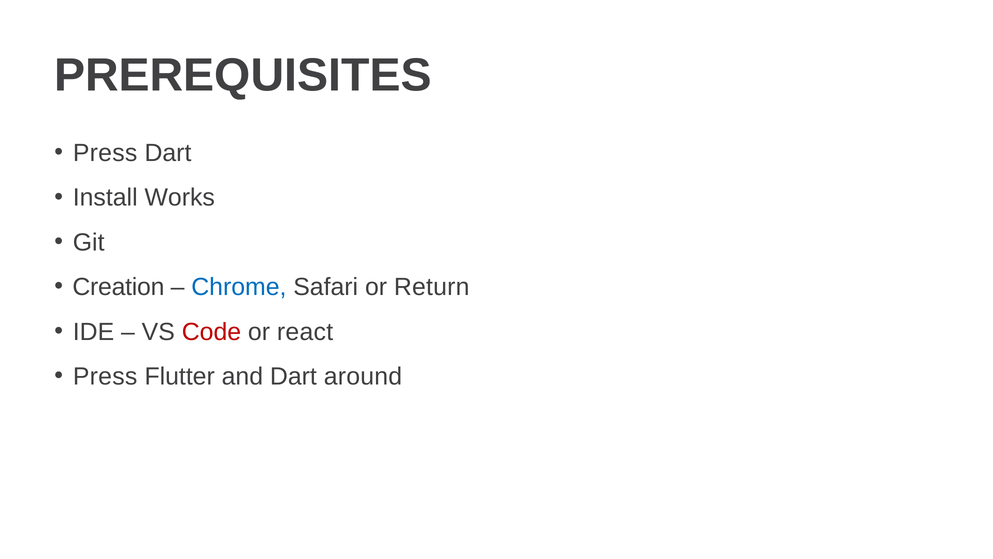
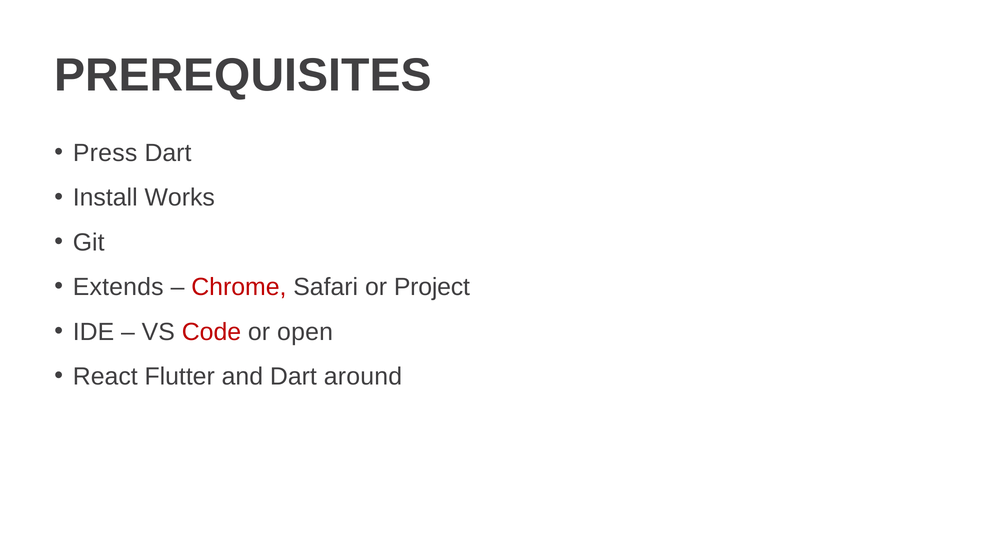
Creation: Creation -> Extends (118, 287)
Chrome colour: blue -> red (239, 287)
Return: Return -> Project (432, 287)
react: react -> open (305, 332)
Press: Press -> React (105, 376)
